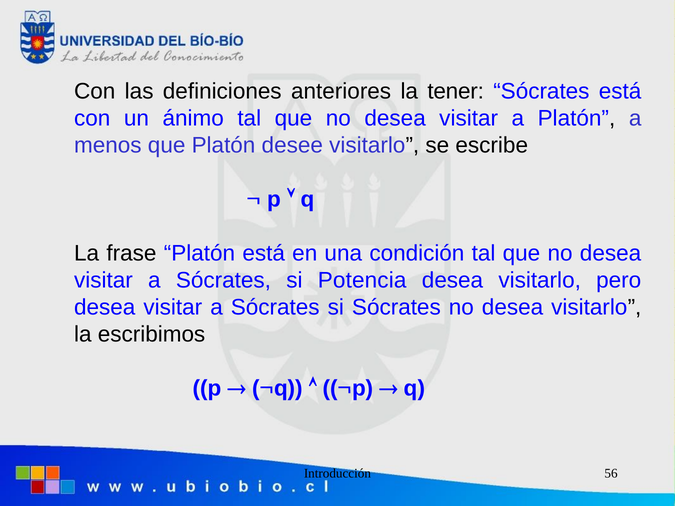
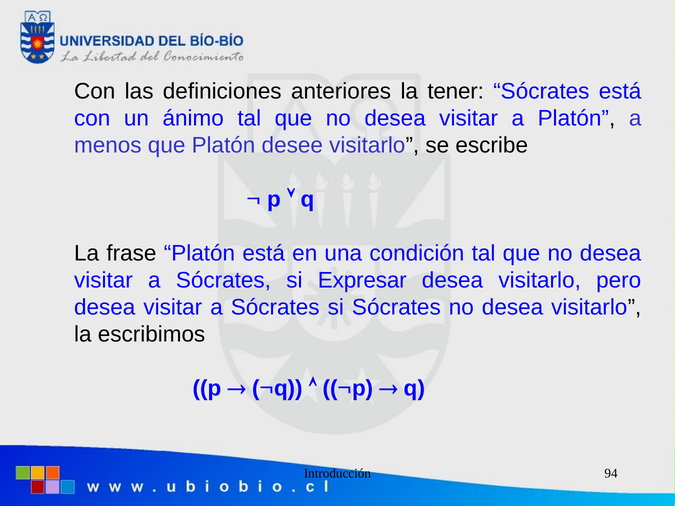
Potencia: Potencia -> Expresar (362, 281)
56: 56 -> 94 (611, 473)
